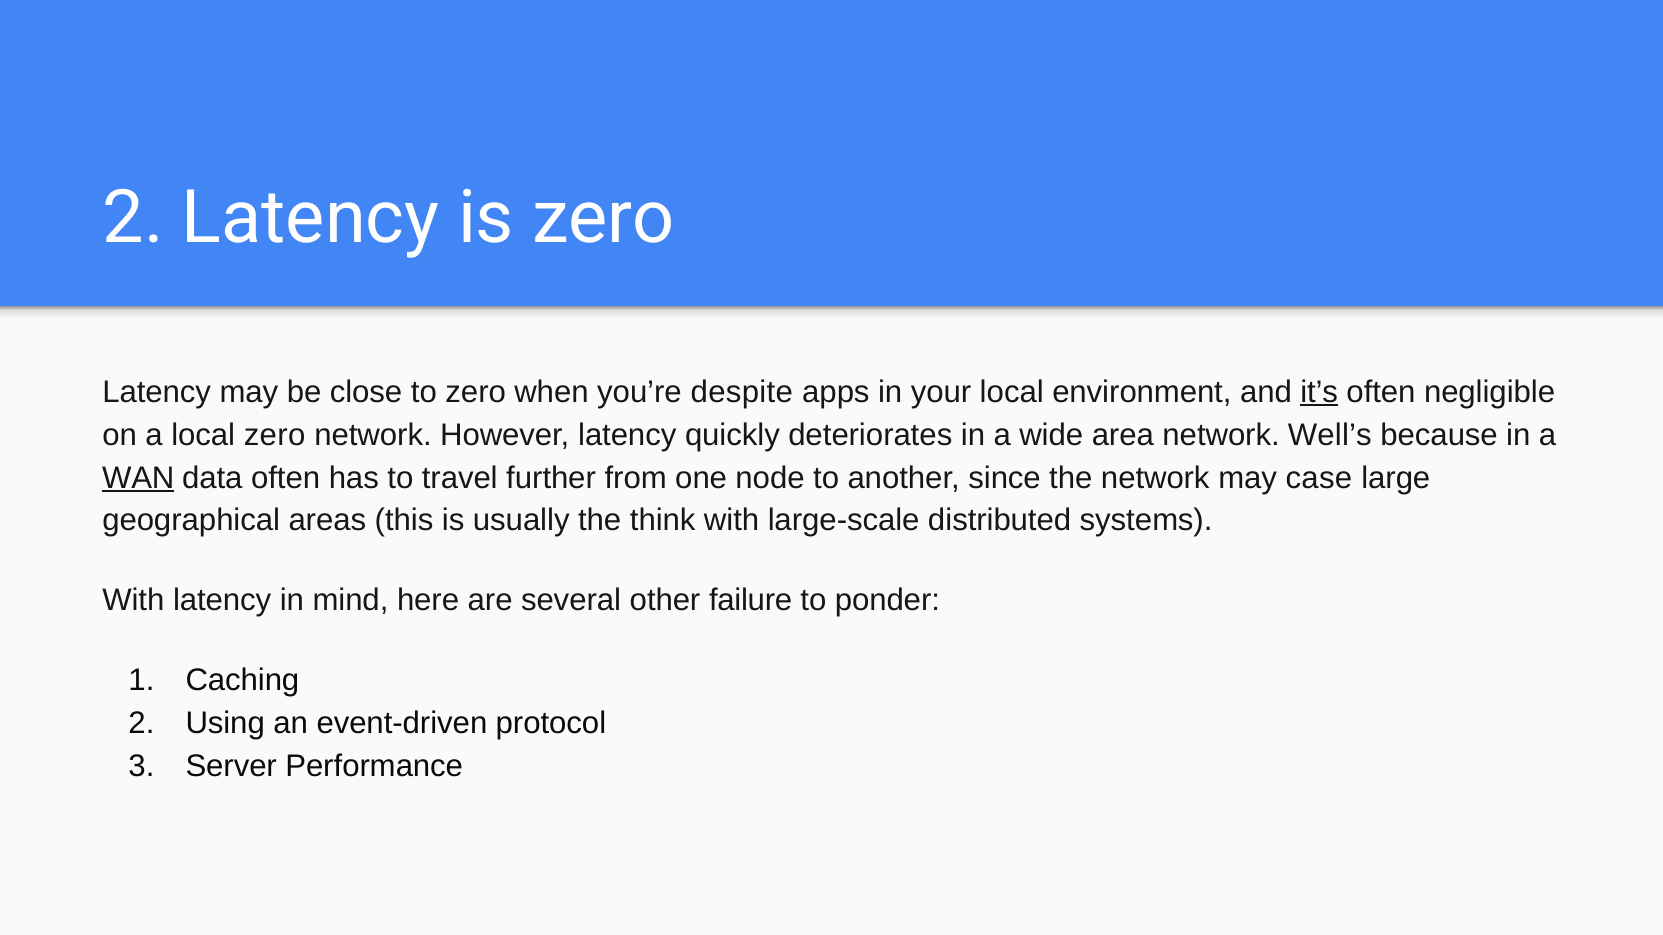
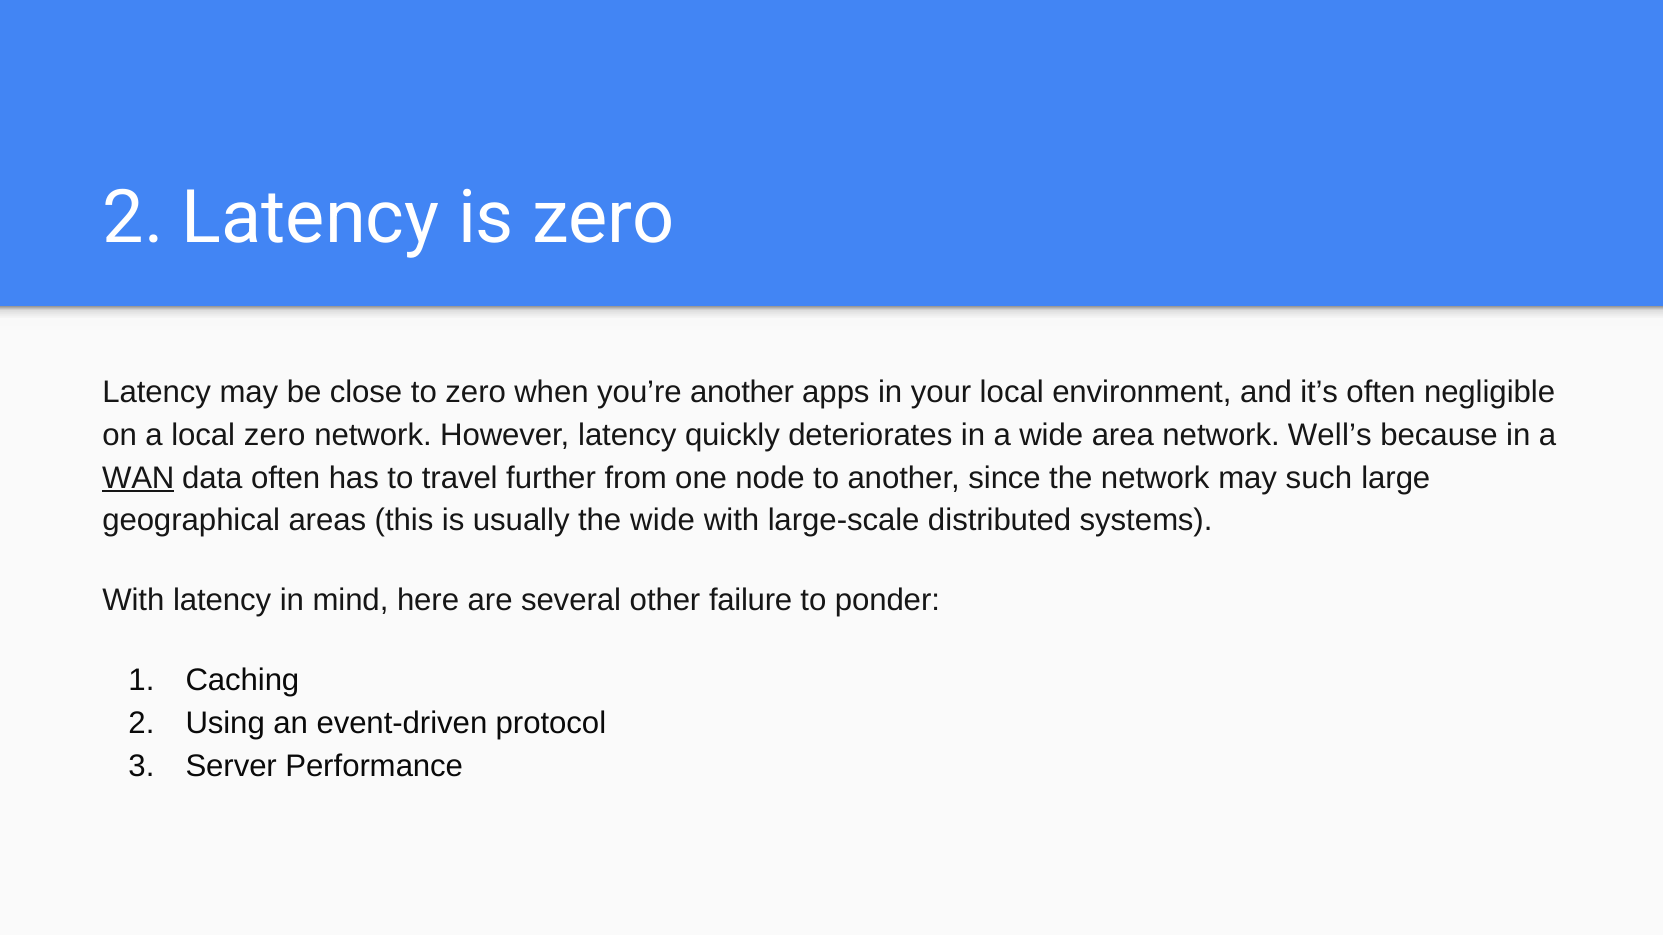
you’re despite: despite -> another (742, 392)
it’s underline: present -> none (1319, 392)
case: case -> such (1319, 478)
the think: think -> wide (663, 521)
